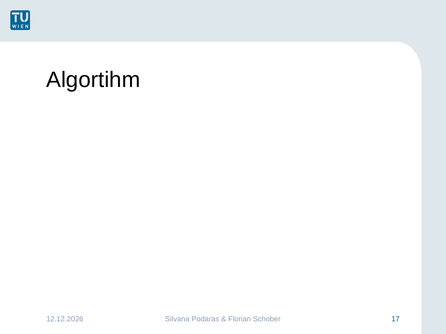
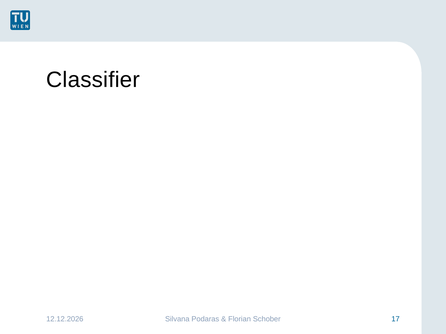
Algortihm: Algortihm -> Classifier (93, 80)
